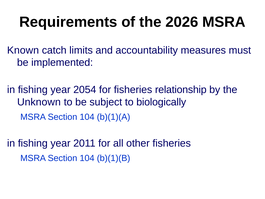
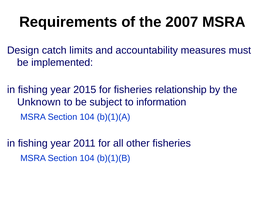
2026: 2026 -> 2007 (182, 22)
Known: Known -> Design (23, 50)
2054: 2054 -> 2015 (85, 90)
biologically: biologically -> information (161, 102)
